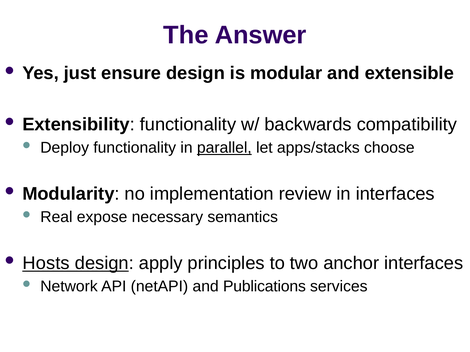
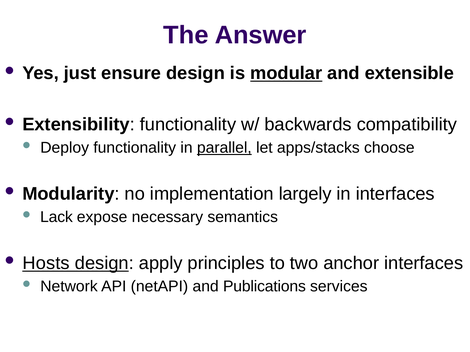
modular underline: none -> present (286, 73)
review: review -> largely (305, 194)
Real: Real -> Lack (56, 217)
